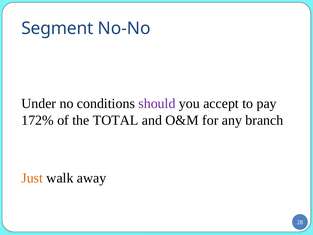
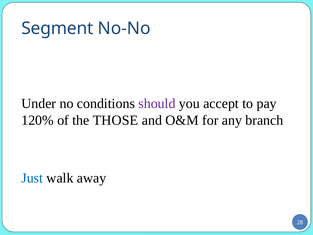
172%: 172% -> 120% (38, 120)
TOTAL: TOTAL -> THOSE (116, 120)
Just colour: orange -> blue (32, 178)
